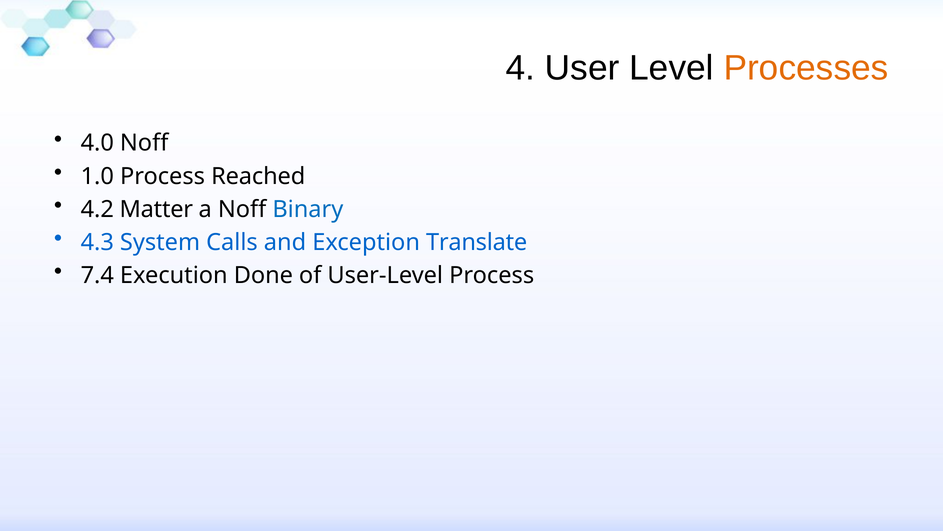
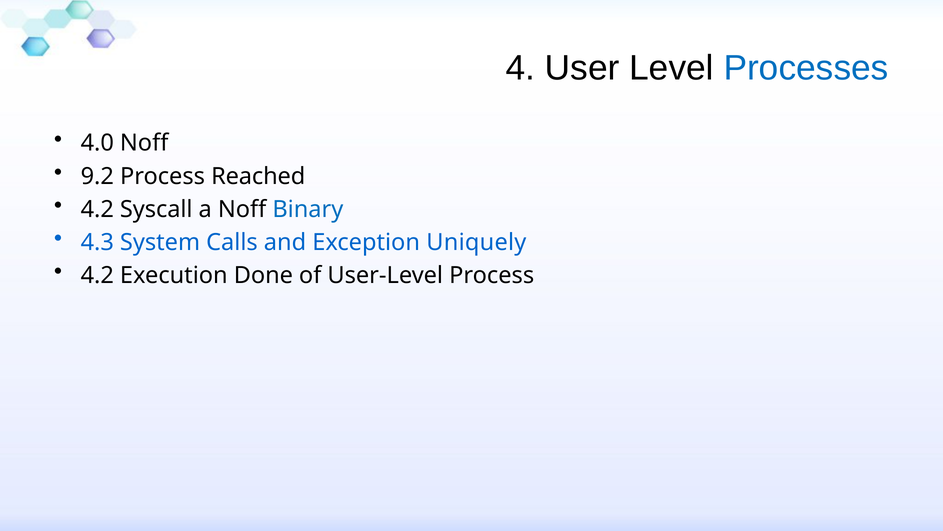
Processes colour: orange -> blue (806, 68)
1.0: 1.0 -> 9.2 (97, 176)
Matter: Matter -> Syscall (156, 209)
Translate: Translate -> Uniquely (476, 242)
7.4: 7.4 -> 4.2 (97, 275)
